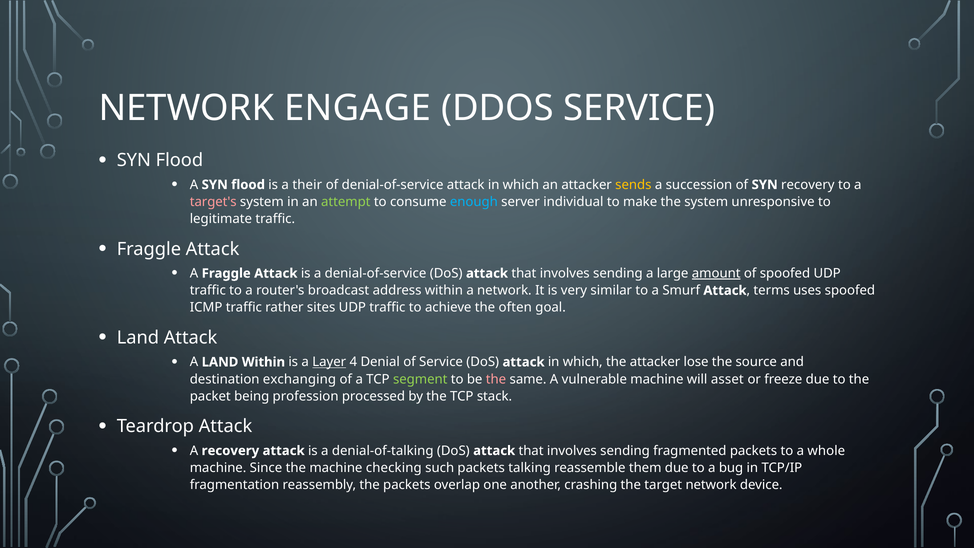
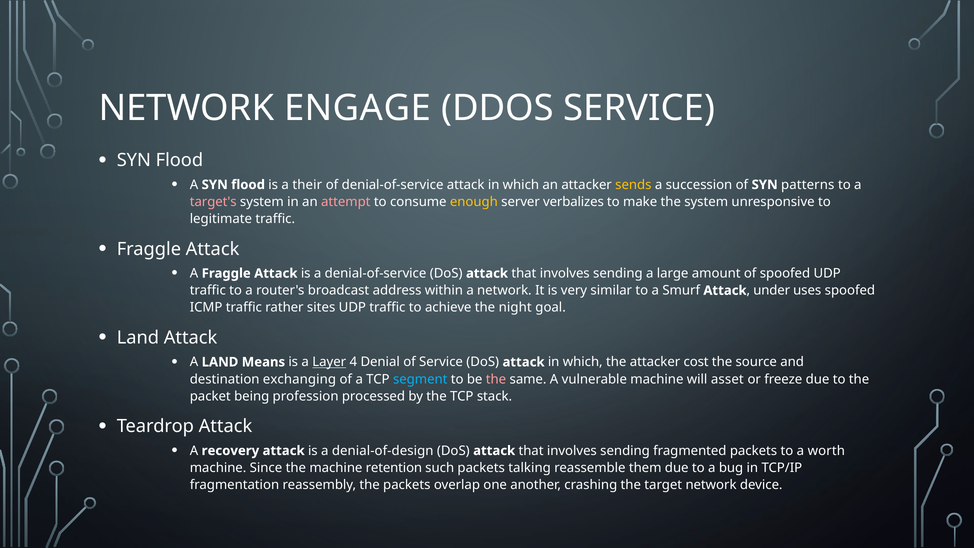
SYN recovery: recovery -> patterns (808, 185)
attempt colour: light green -> pink (346, 202)
enough colour: light blue -> yellow (474, 202)
individual: individual -> verbalizes (573, 202)
amount underline: present -> none (716, 273)
terms: terms -> under (772, 290)
often: often -> night (515, 308)
LAND Within: Within -> Means (263, 362)
lose: lose -> cost (696, 362)
segment colour: light green -> light blue (420, 379)
denial-of-talking: denial-of-talking -> denial-of-design (383, 451)
whole: whole -> worth (826, 451)
checking: checking -> retention (394, 468)
